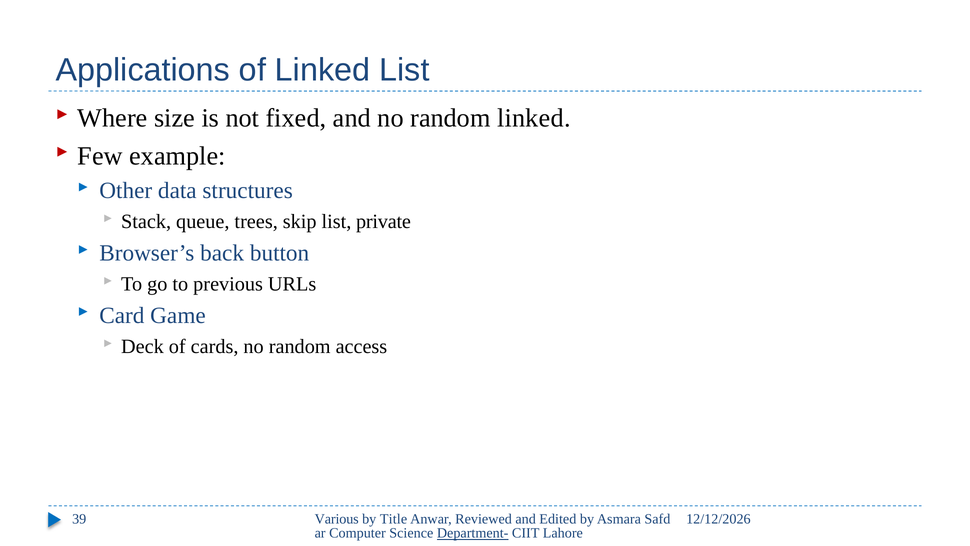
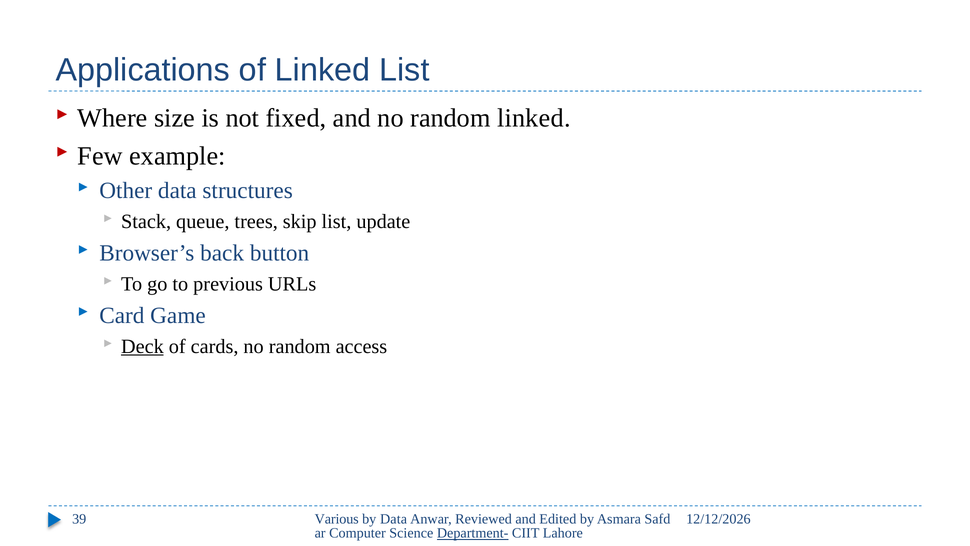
private: private -> update (383, 221)
Deck underline: none -> present (142, 346)
by Title: Title -> Data (394, 519)
